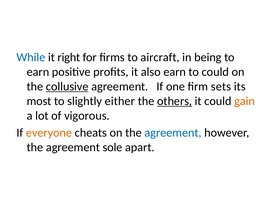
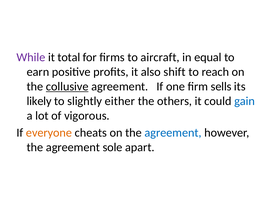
While colour: blue -> purple (31, 57)
right: right -> total (69, 57)
being: being -> equal (208, 57)
also earn: earn -> shift (175, 72)
to could: could -> reach (215, 72)
sets: sets -> sells (221, 87)
most: most -> likely (39, 101)
others underline: present -> none (175, 101)
gain colour: orange -> blue (245, 101)
